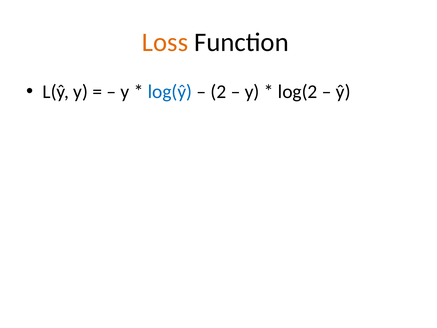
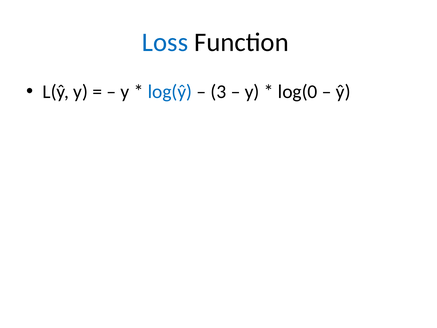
Loss colour: orange -> blue (165, 42)
2: 2 -> 3 (218, 92)
log(2: log(2 -> log(0 (298, 92)
